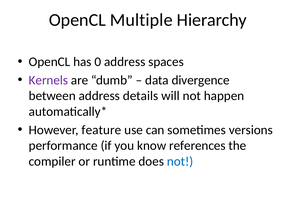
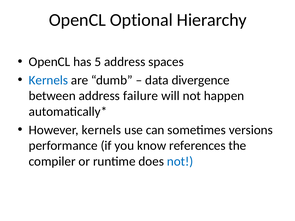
Multiple: Multiple -> Optional (141, 20)
0: 0 -> 5 (98, 62)
Kernels colour: purple -> blue (48, 80)
details: details -> failure (141, 96)
However feature: feature -> kernels (101, 130)
